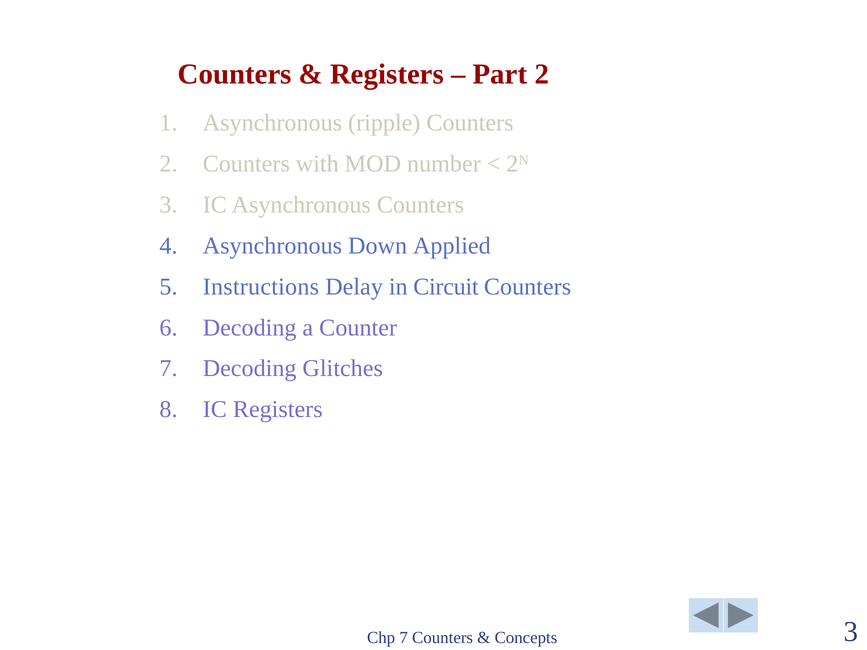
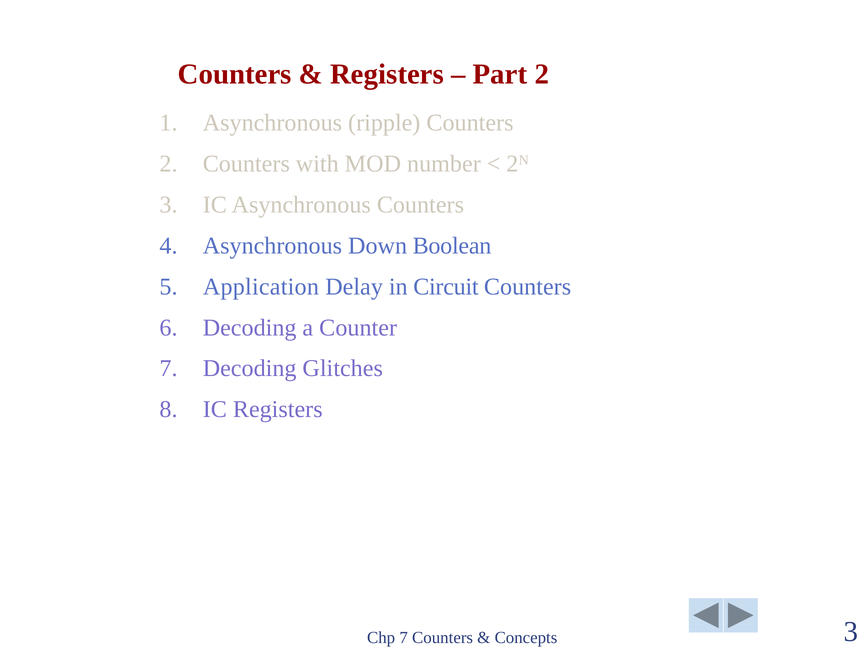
Applied: Applied -> Boolean (452, 246)
Instructions: Instructions -> Application (261, 287)
